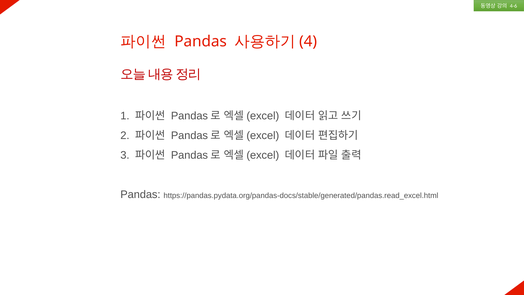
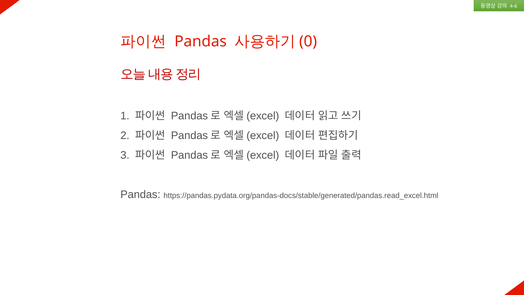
4: 4 -> 0 (308, 42)
